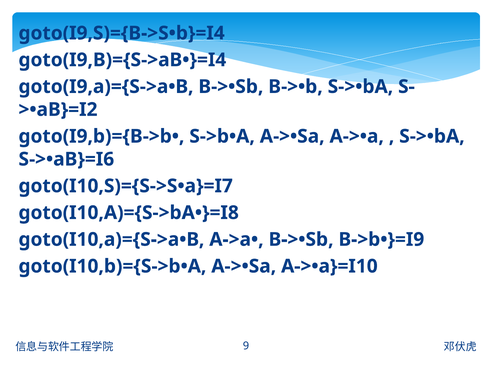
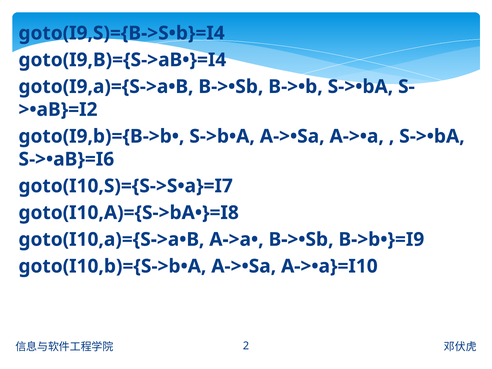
9: 9 -> 2 (246, 346)
